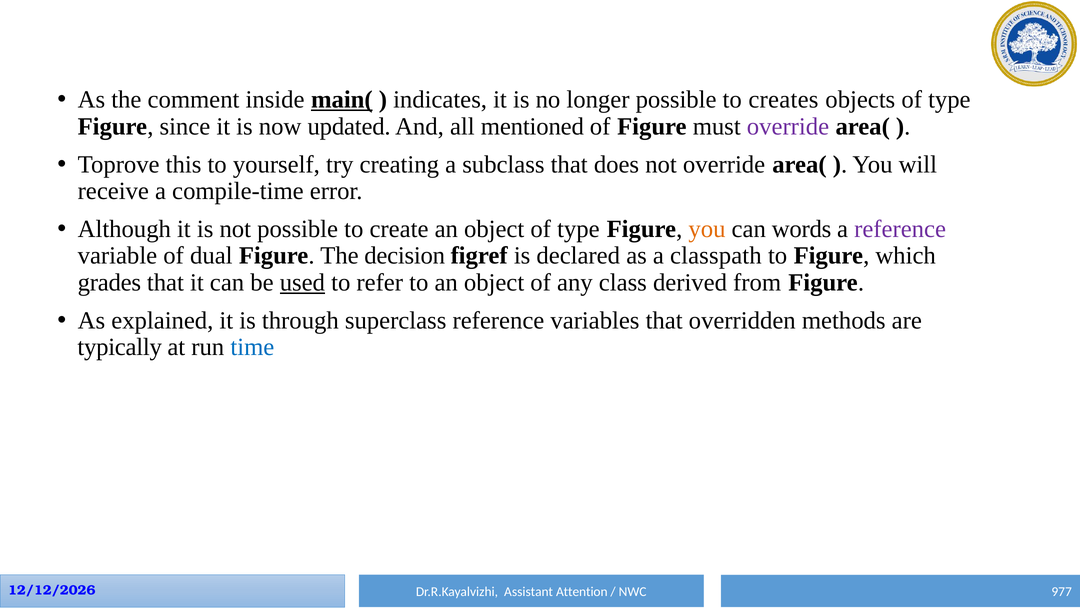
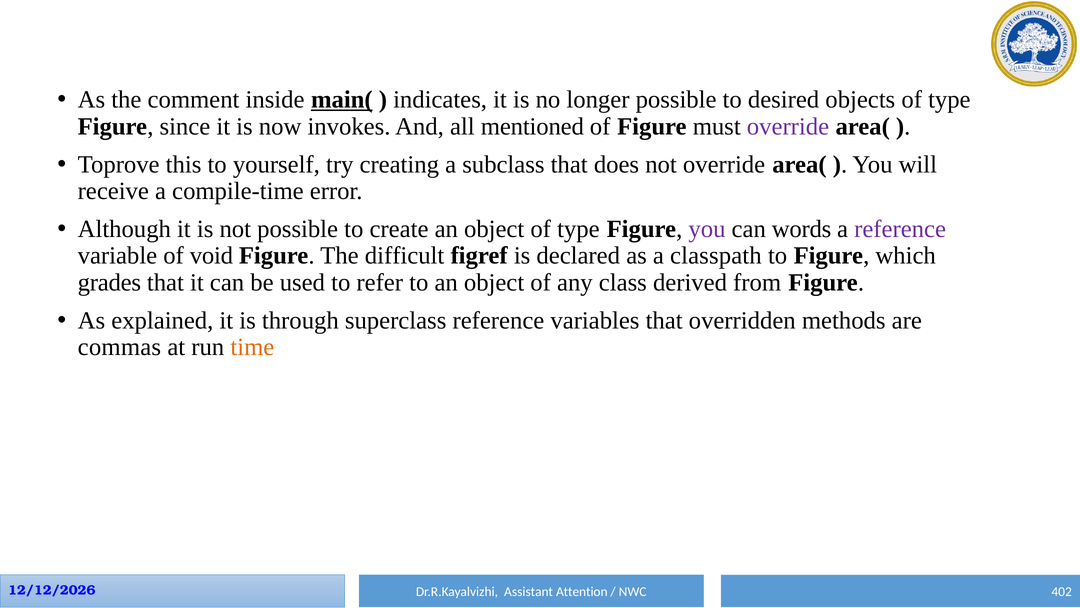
creates: creates -> desired (784, 100)
updated: updated -> invokes (349, 126)
you colour: orange -> purple (707, 229)
dual: dual -> void (211, 256)
decision: decision -> difficult (405, 256)
used underline: present -> none (302, 282)
typically: typically -> commas (119, 347)
time colour: blue -> orange (252, 347)
977: 977 -> 402 (1062, 591)
